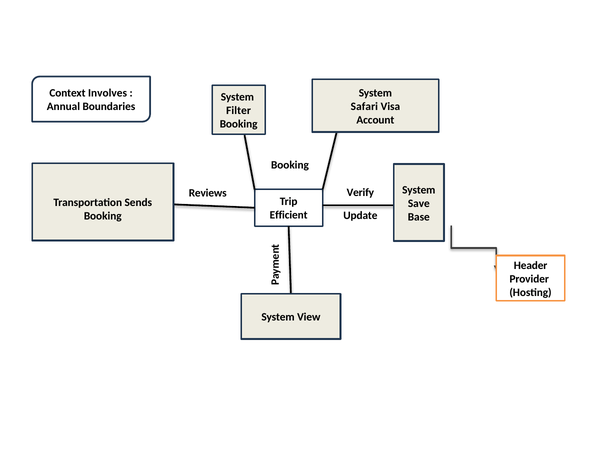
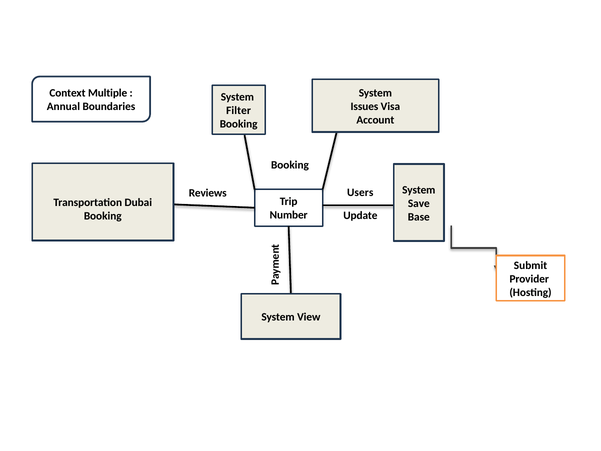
Involves: Involves -> Multiple (108, 93)
Safari: Safari -> Issues (364, 106)
Verify: Verify -> Users (360, 192)
Sends: Sends -> Dubai (138, 203)
Efficient: Efficient -> Number (289, 215)
Header: Header -> Submit (531, 265)
